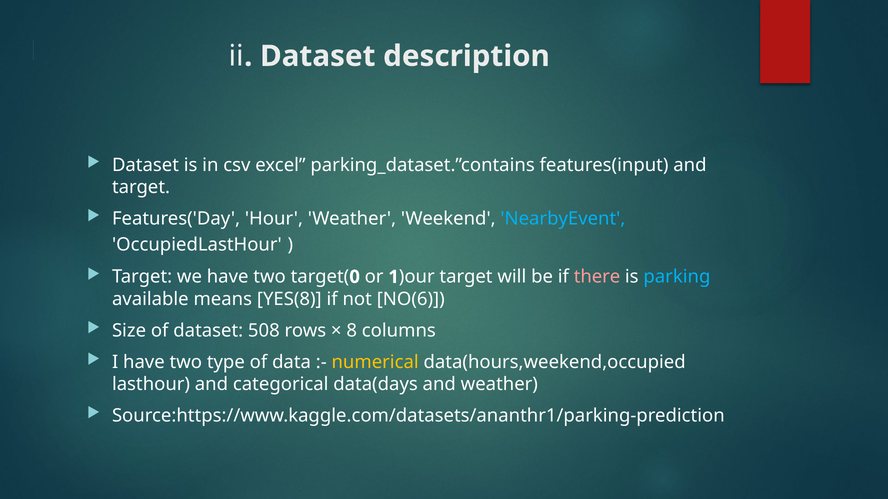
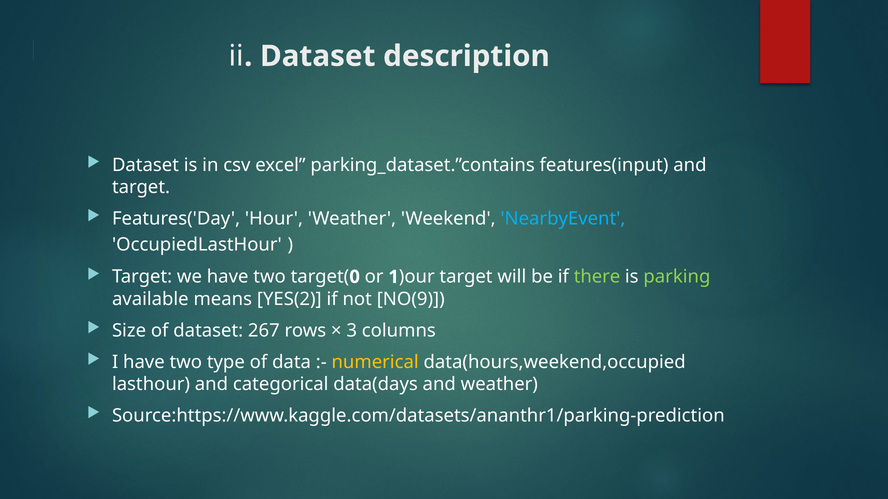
there colour: pink -> light green (597, 277)
parking colour: light blue -> light green (677, 277)
YES(8: YES(8 -> YES(2 (289, 299)
NO(6: NO(6 -> NO(9 (411, 299)
508: 508 -> 267 (264, 331)
8: 8 -> 3 (352, 331)
